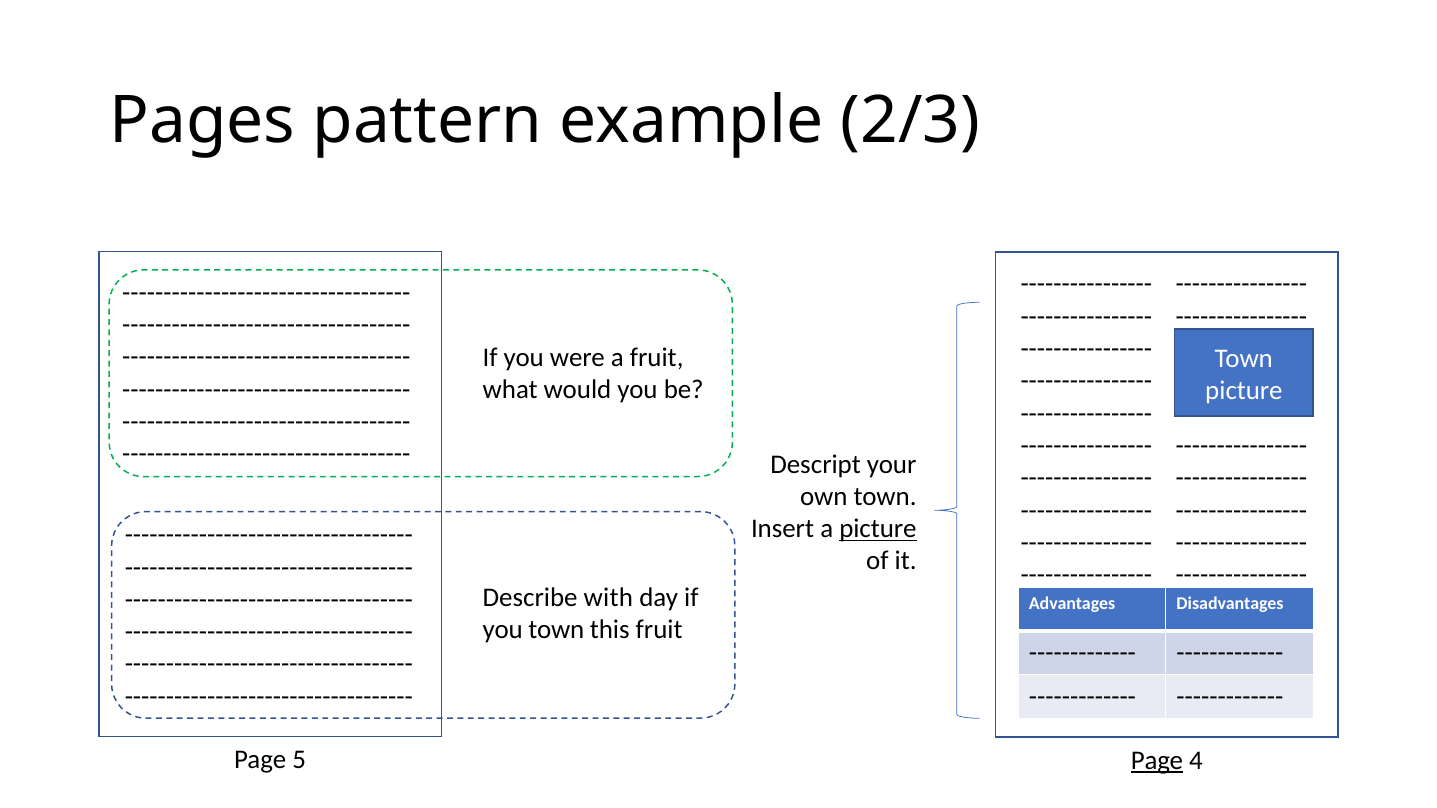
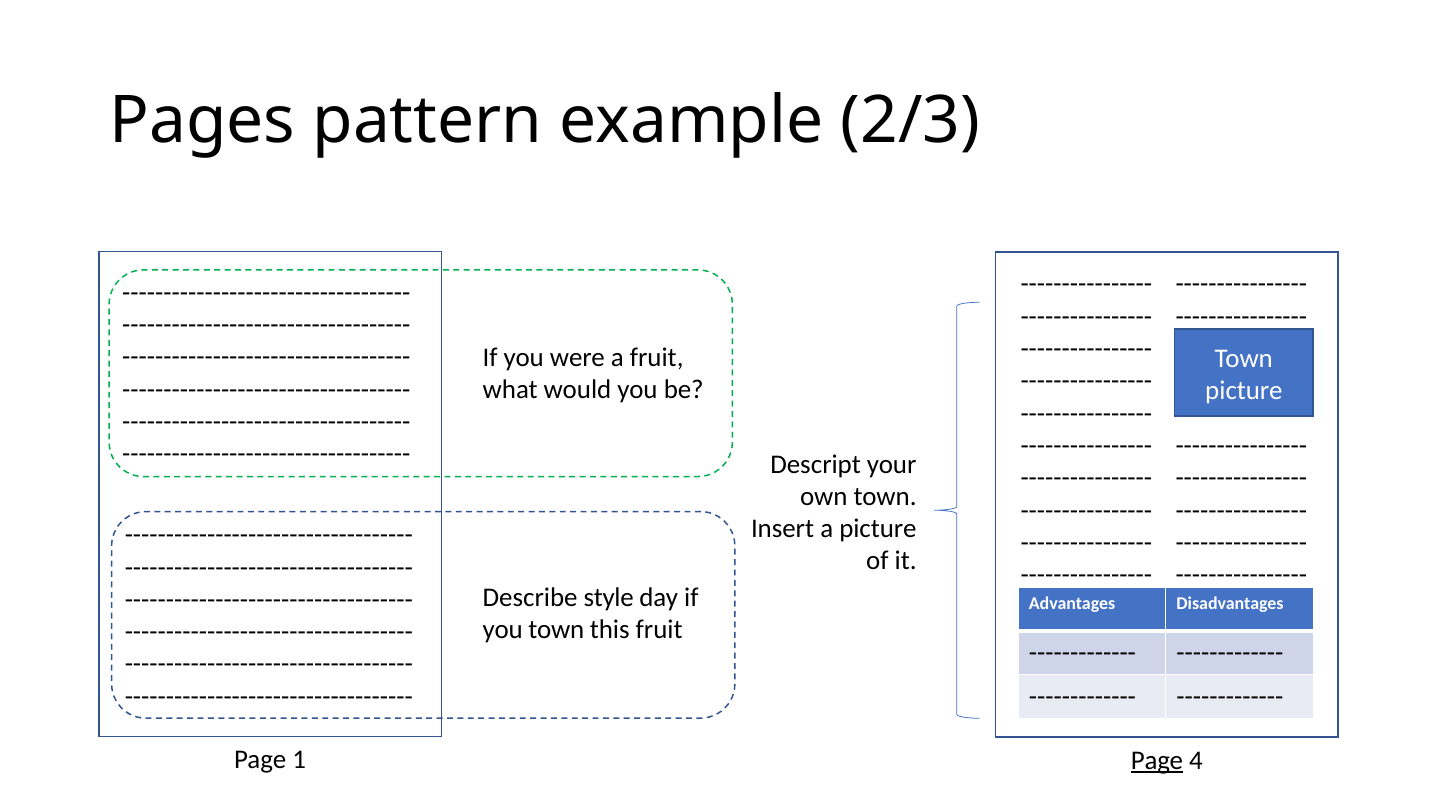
picture underline: present -> none (878, 529)
with: with -> style (609, 598)
5: 5 -> 1 (299, 760)
